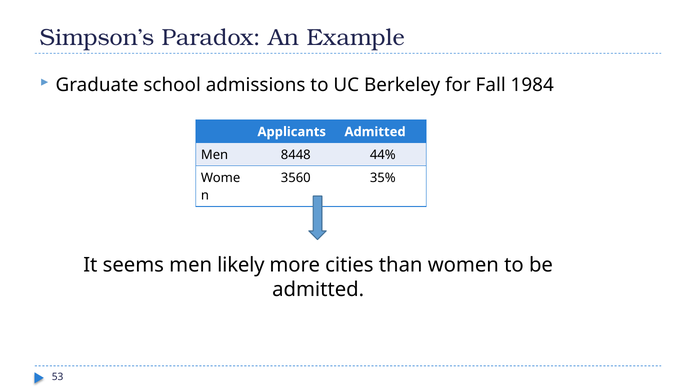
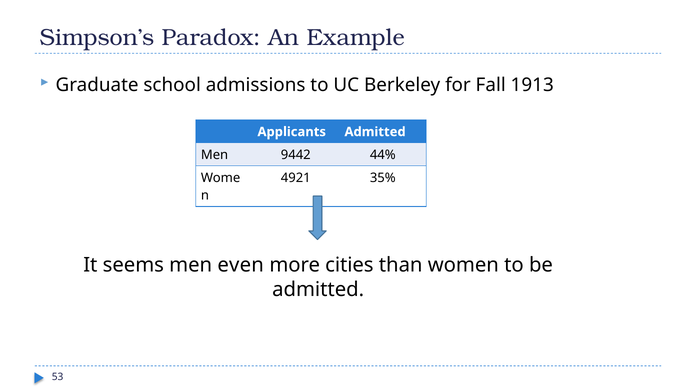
1984: 1984 -> 1913 (532, 85)
8448: 8448 -> 9442 (296, 155)
3560: 3560 -> 4921 (296, 178)
likely: likely -> even (241, 265)
